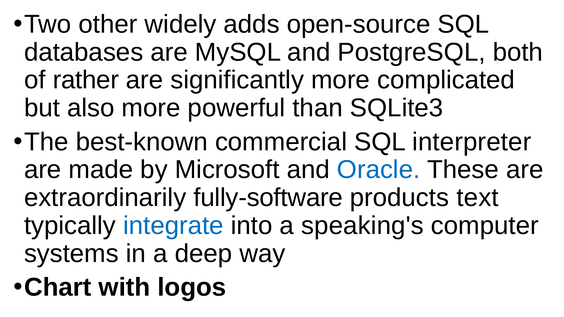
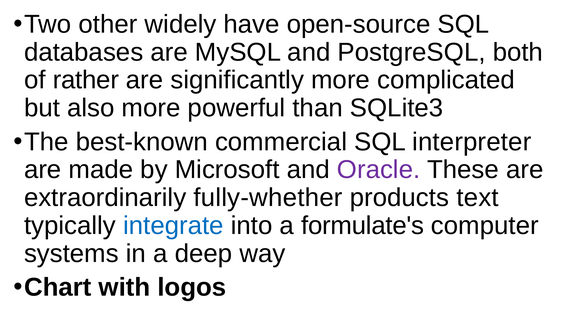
adds: adds -> have (252, 24)
Oracle colour: blue -> purple (379, 170)
fully-software: fully-software -> fully-whether (268, 198)
speaking's: speaking's -> formulate's (363, 226)
